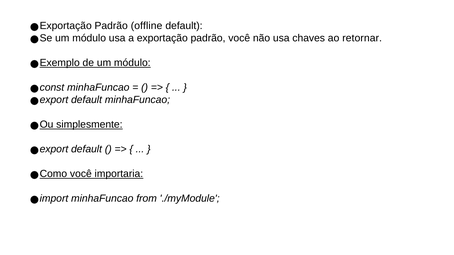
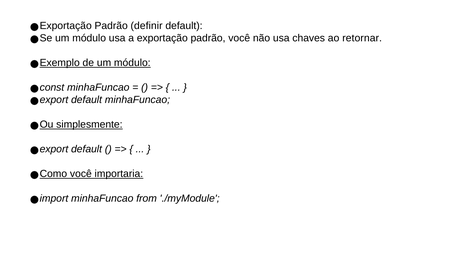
offline: offline -> definir (147, 26)
